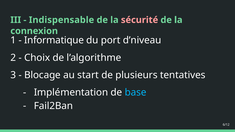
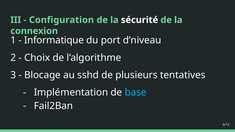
Indispensable: Indispensable -> Configuration (61, 20)
sécurité colour: pink -> white (140, 20)
start: start -> sshd (88, 75)
